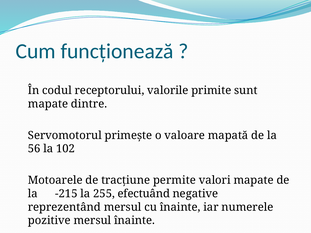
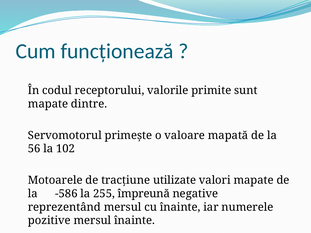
permite: permite -> utilizate (175, 180)
-215: -215 -> -586 (66, 194)
efectuând: efectuând -> împreună (144, 194)
